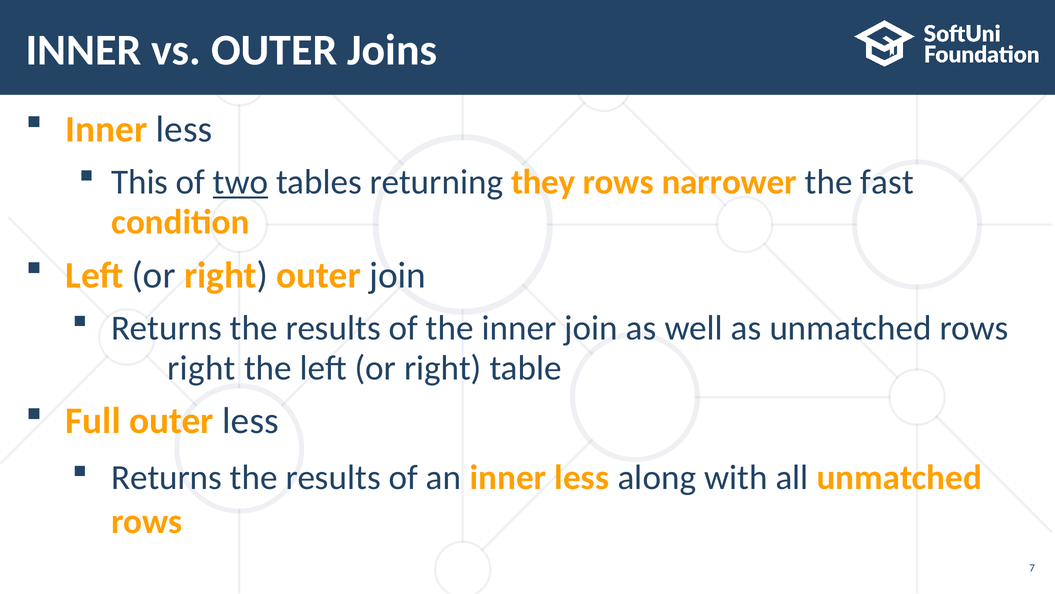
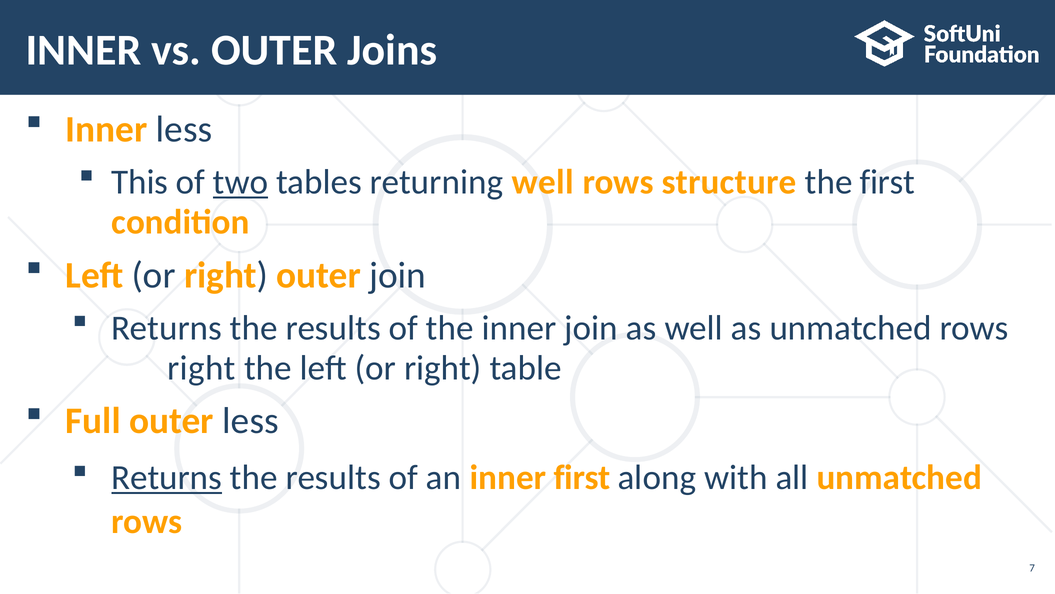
returning they: they -> well (543, 182)
narrower: narrower -> structure (729, 182)
the fast: fast -> first (887, 182)
Returns underline: none -> present (167, 477)
an inner less: less -> first (582, 477)
